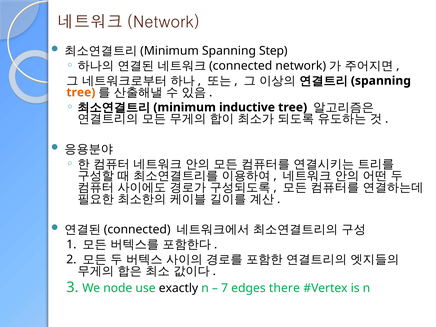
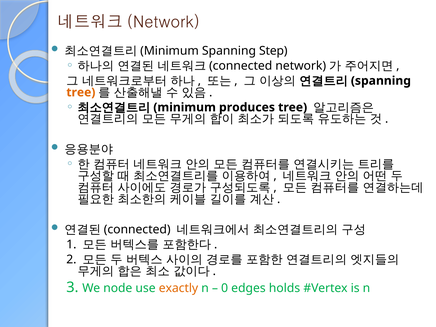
inductive: inductive -> produces (247, 107)
exactly colour: black -> orange (178, 288)
7: 7 -> 0 (225, 288)
there: there -> holds (284, 288)
